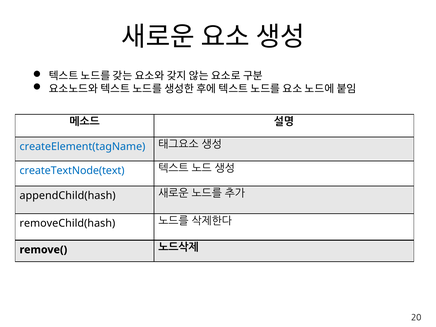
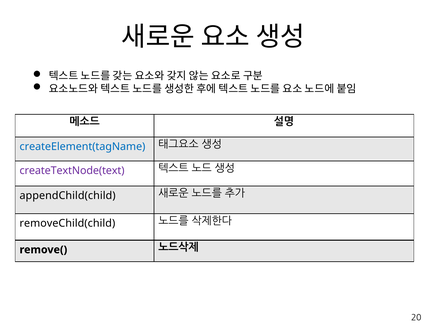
createTextNode(text colour: blue -> purple (72, 171)
appendChild(hash: appendChild(hash -> appendChild(child (68, 196)
removeChild(hash: removeChild(hash -> removeChild(child (67, 223)
